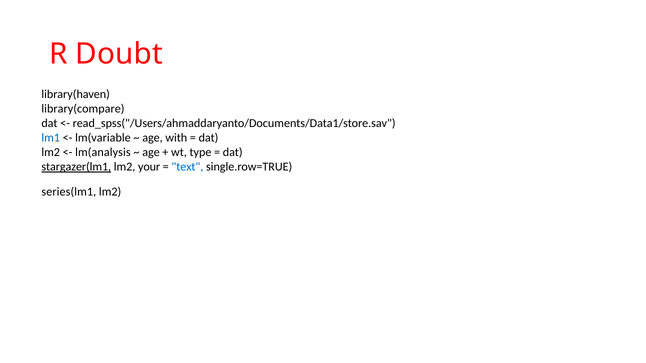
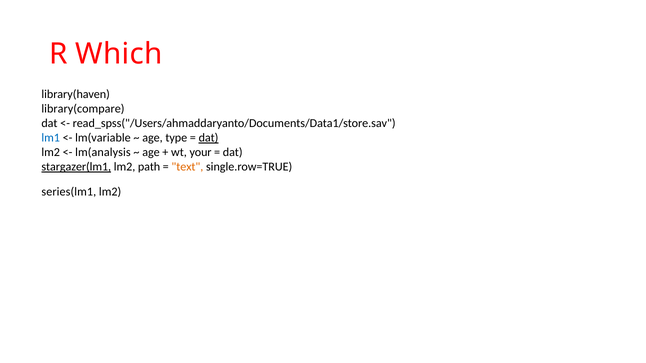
Doubt: Doubt -> Which (119, 54)
with: with -> type (176, 138)
dat underline: none -> present (209, 138)
type: type -> your (201, 152)
your: your -> path (149, 167)
text colour: blue -> orange (187, 167)
